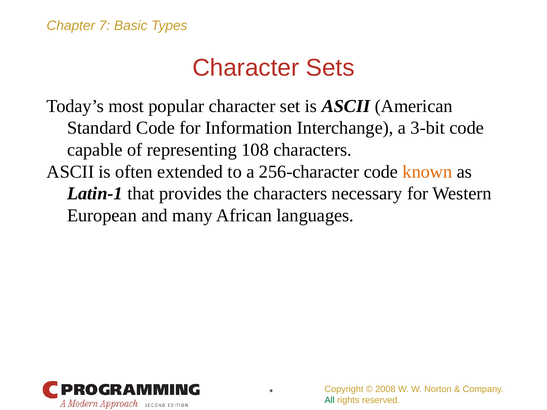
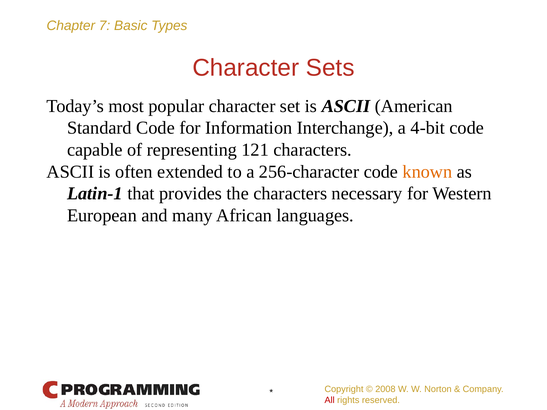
3-bit: 3-bit -> 4-bit (428, 128)
108: 108 -> 121 (255, 150)
All colour: green -> red (330, 400)
